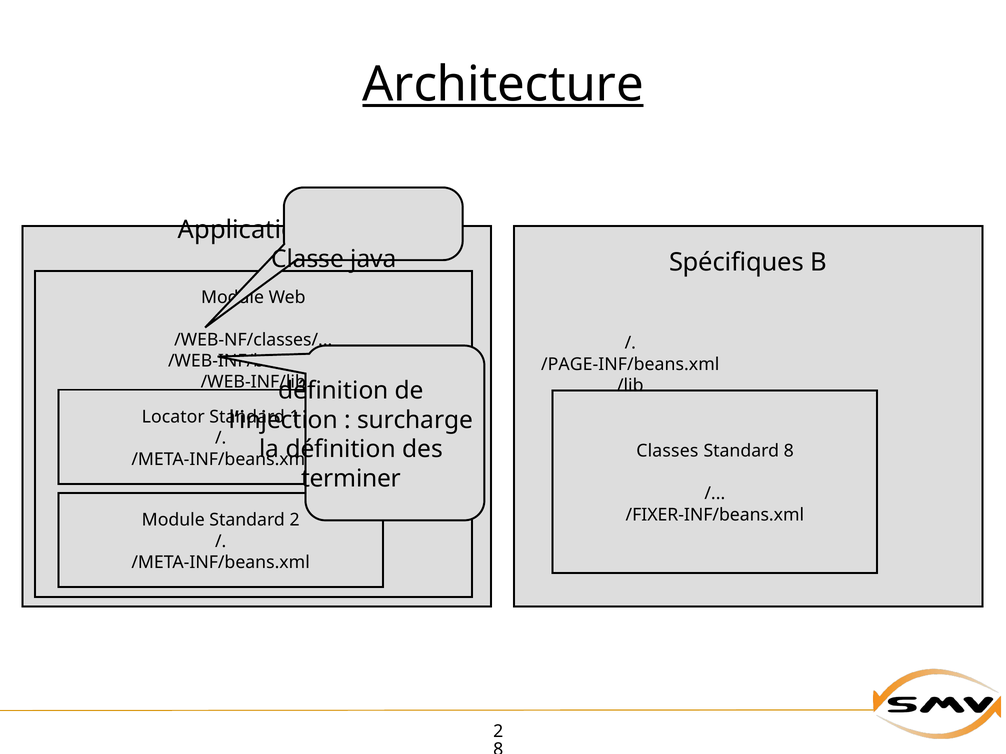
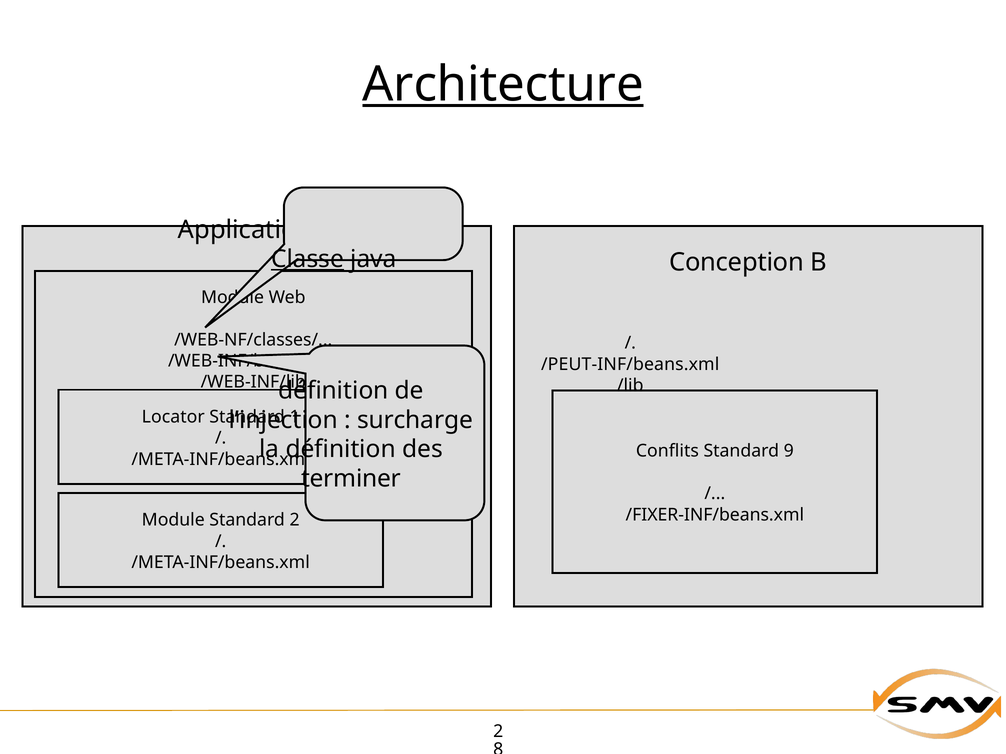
Classe underline: none -> present (308, 259)
Spécifiques: Spécifiques -> Conception (737, 263)
/PAGE-INF/beans.xml: /PAGE-INF/beans.xml -> /PEUT-INF/beans.xml (630, 365)
Classes: Classes -> Conflits (667, 451)
Standard 8: 8 -> 9 (789, 451)
